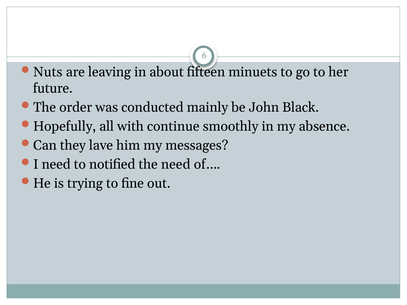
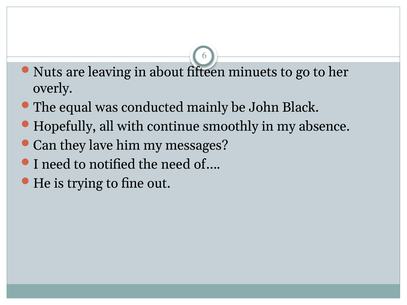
future: future -> overly (53, 88)
order: order -> equal (76, 107)
